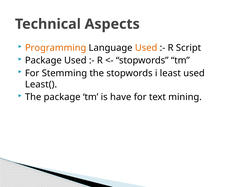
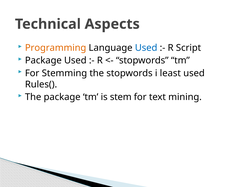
Used colour: orange -> blue (146, 48)
Least(: Least( -> Rules( (41, 85)
have: have -> stem (121, 97)
